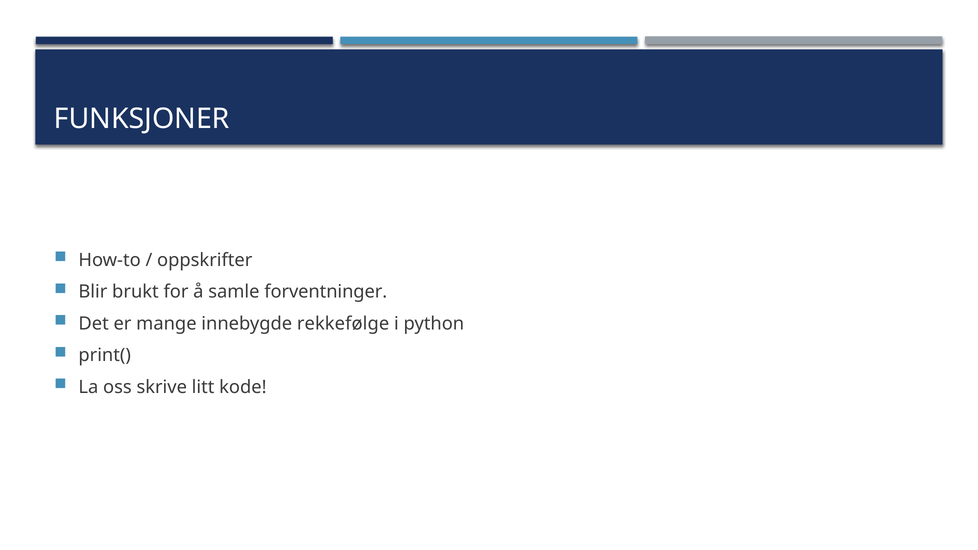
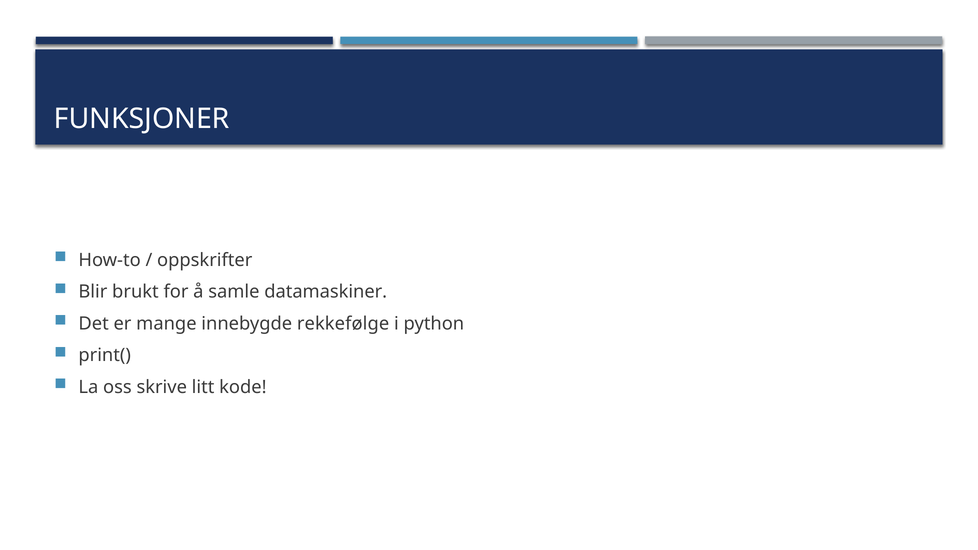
forventninger: forventninger -> datamaskiner (326, 292)
